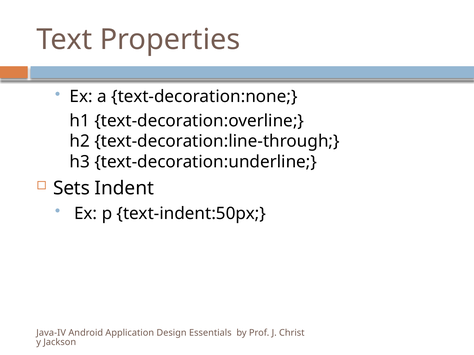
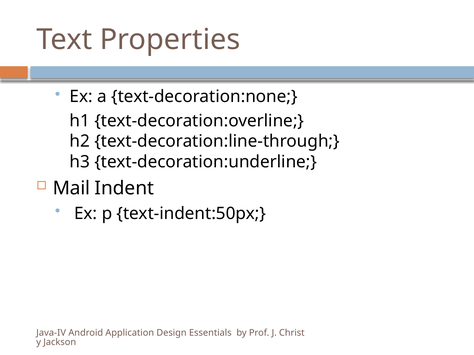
Sets: Sets -> Mail (71, 188)
